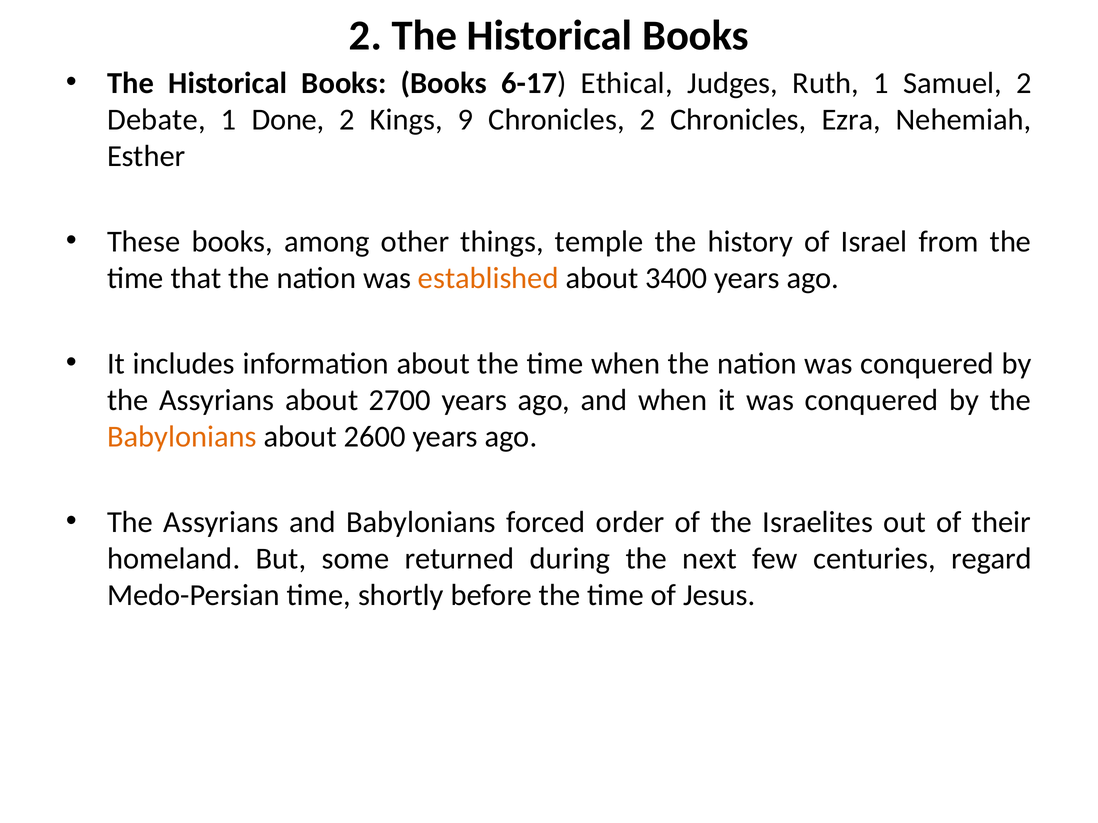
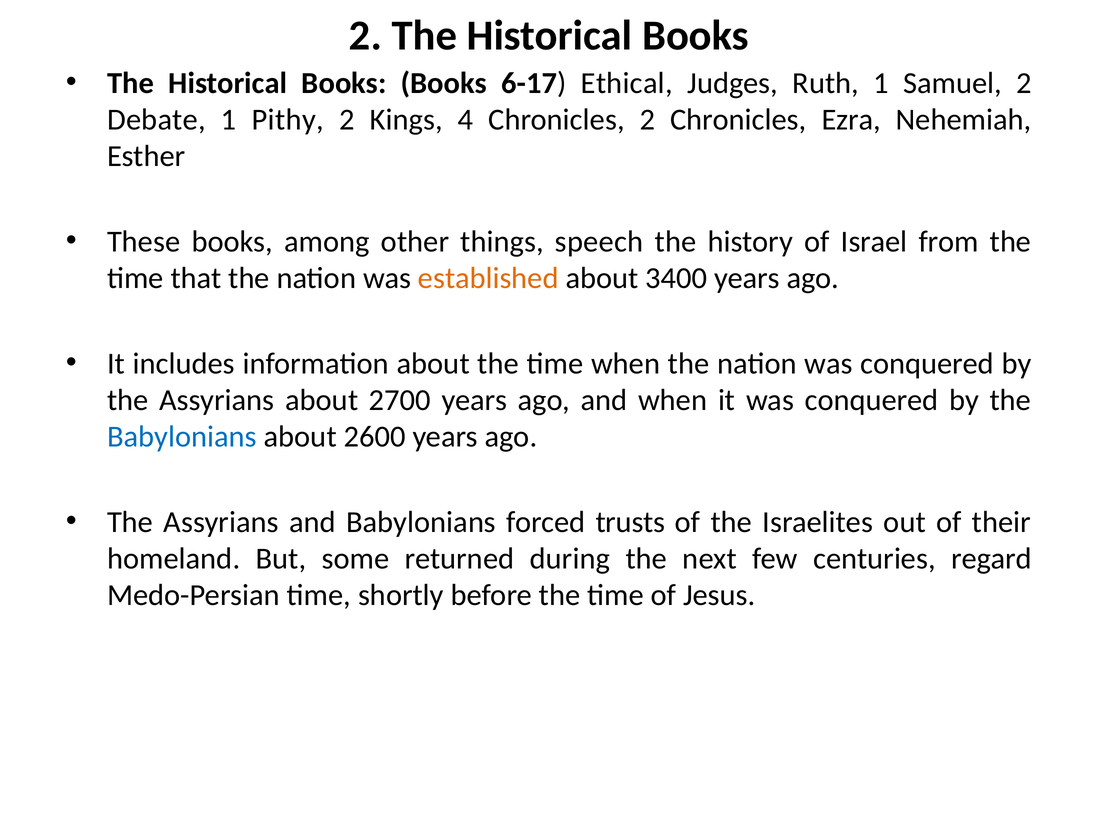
Done: Done -> Pithy (288, 120)
9: 9 -> 4 (465, 120)
temple: temple -> speech (599, 242)
Babylonians colour: orange -> blue (182, 437)
order: order -> trusts (630, 522)
